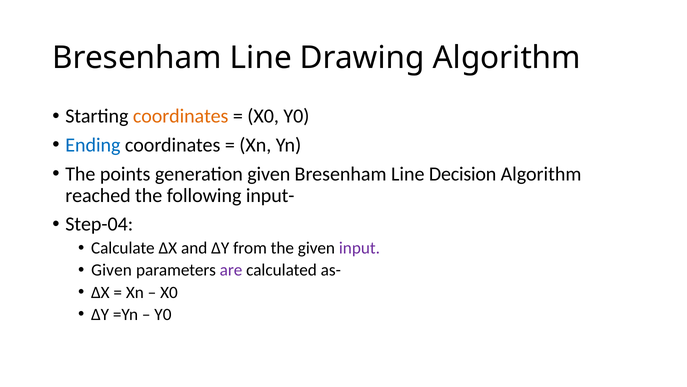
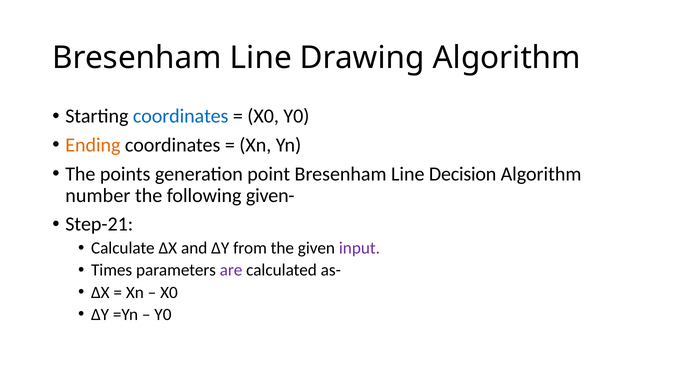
coordinates colour: orange -> blue (181, 116)
Ending colour: blue -> orange (93, 145)
generation given: given -> point (269, 174)
reached: reached -> number (98, 195)
input-: input- -> given- (270, 195)
Step-04: Step-04 -> Step-21 (99, 224)
Given: Given -> Times (112, 270)
